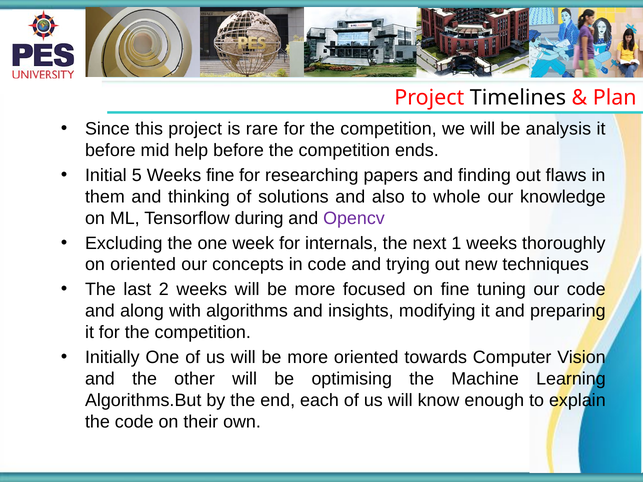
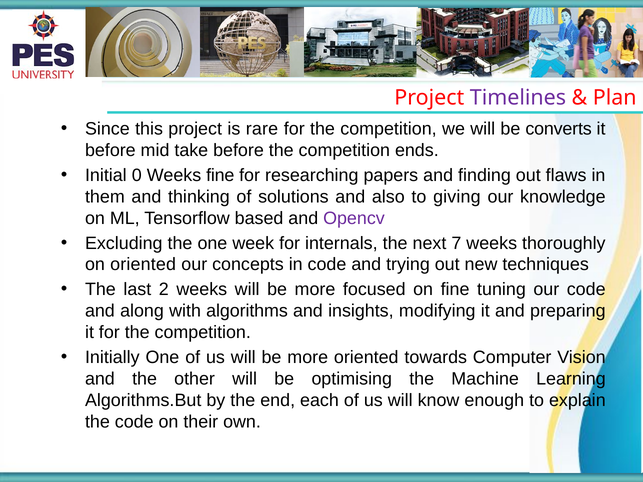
Timelines colour: black -> purple (518, 98)
analysis: analysis -> converts (559, 129)
help: help -> take (191, 150)
5: 5 -> 0 (137, 175)
whole: whole -> giving (457, 197)
during: during -> based (259, 218)
1: 1 -> 7 (456, 243)
